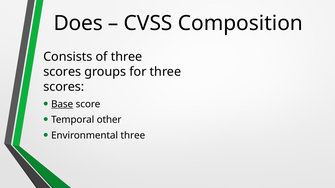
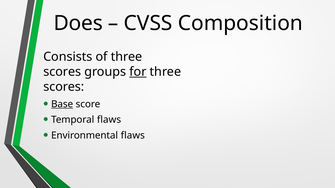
for underline: none -> present (138, 72)
Temporal other: other -> flaws (109, 120)
Environmental three: three -> flaws (133, 136)
